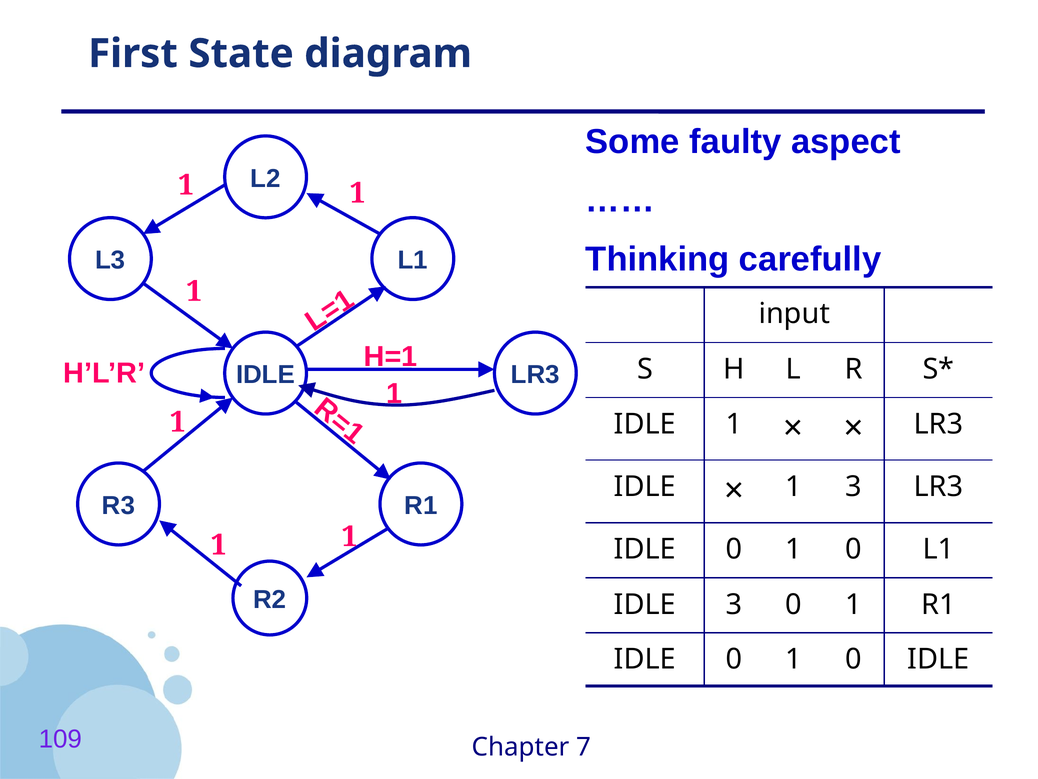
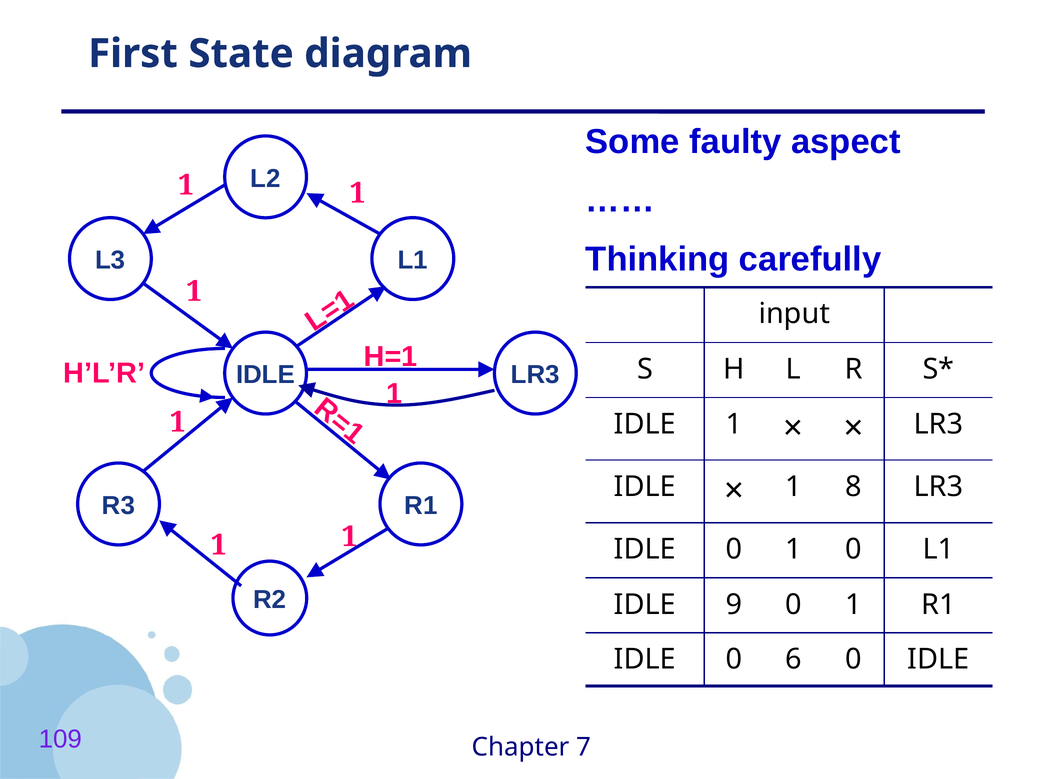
1 3: 3 -> 8 (854, 486)
IDLE 3: 3 -> 9 (734, 604)
1: 1 -> 6 (793, 659)
